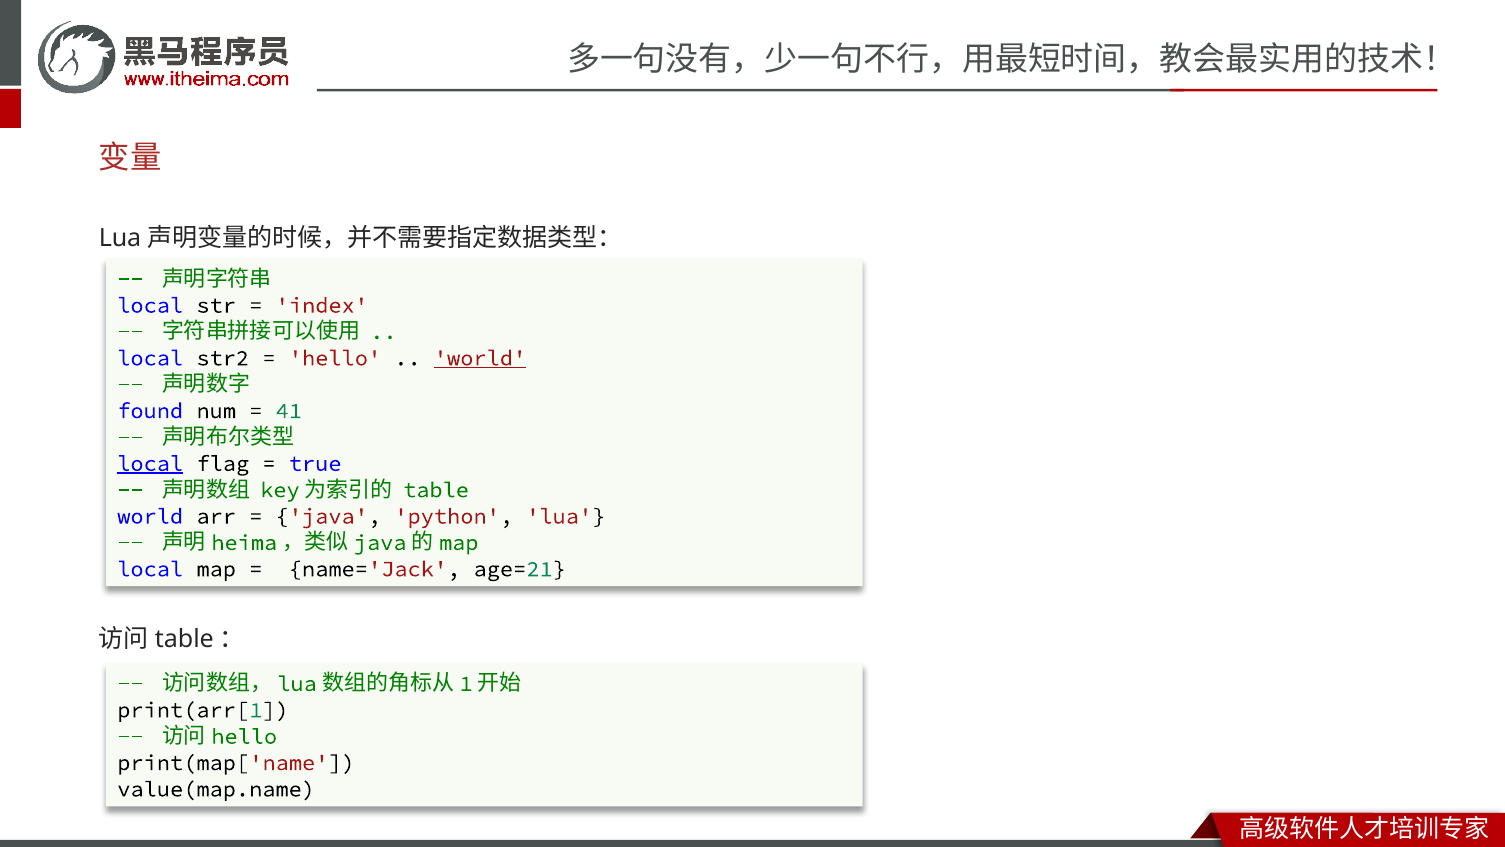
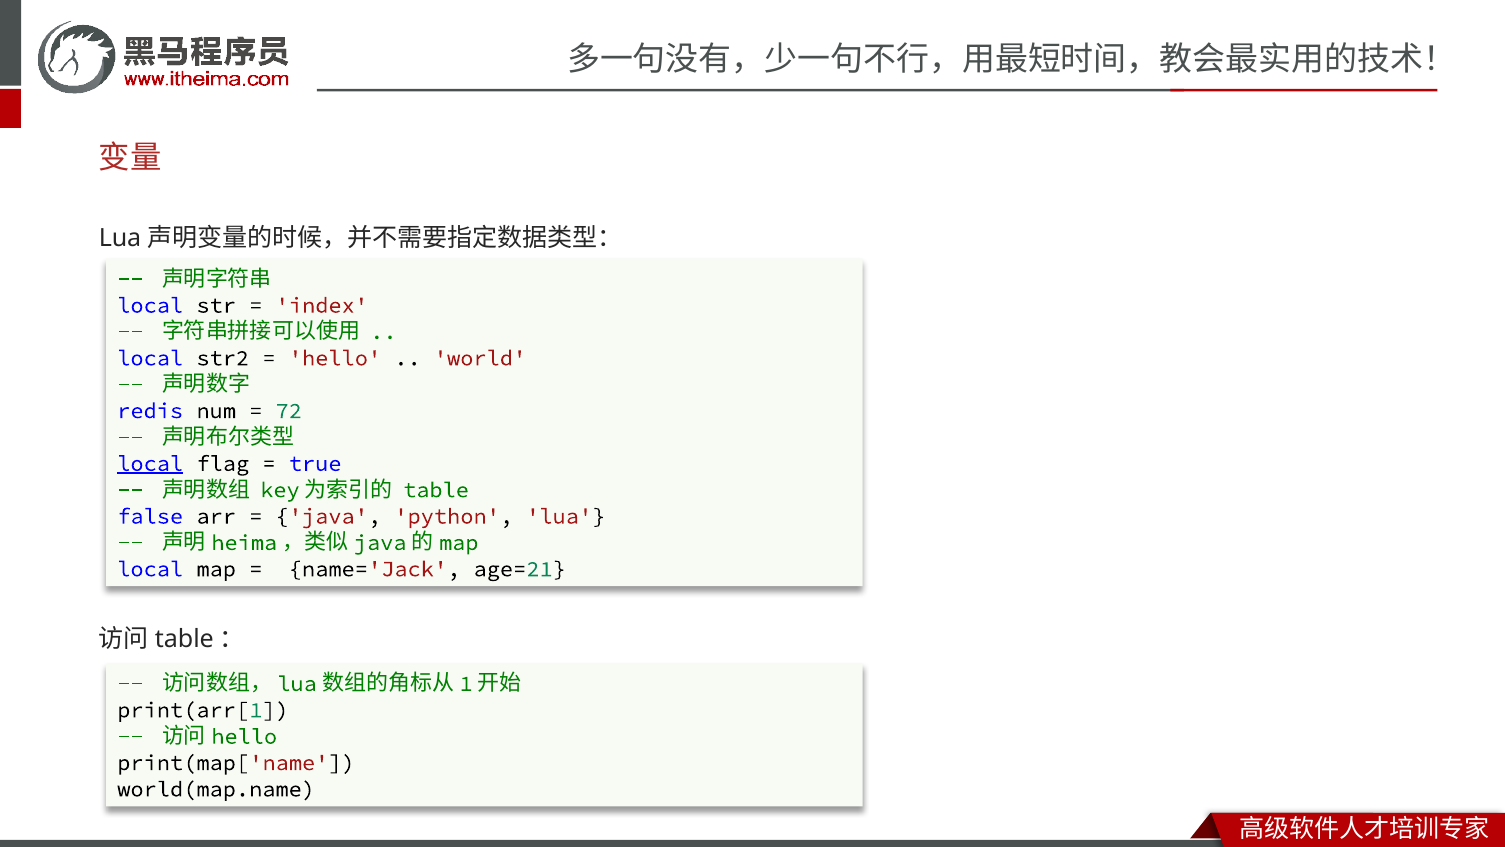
world underline: present -> none (480, 358)
found: found -> redis (150, 411)
41: 41 -> 72 (289, 411)
world: world -> false (150, 516)
value(map.name: value(map.name -> world(map.name (216, 789)
